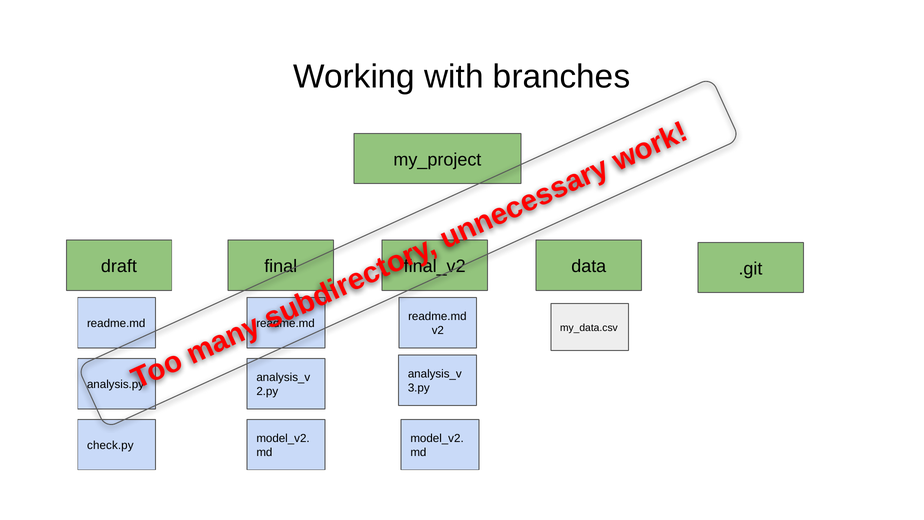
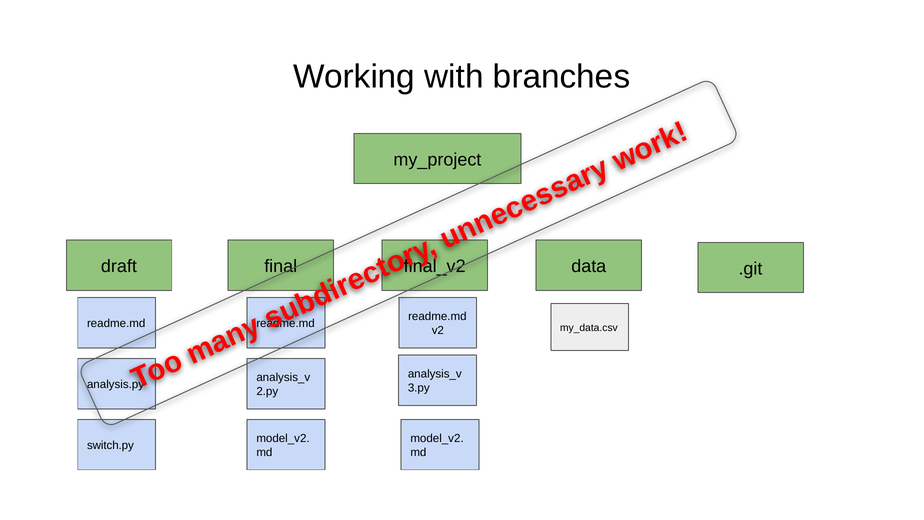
check.py: check.py -> switch.py (110, 445)
